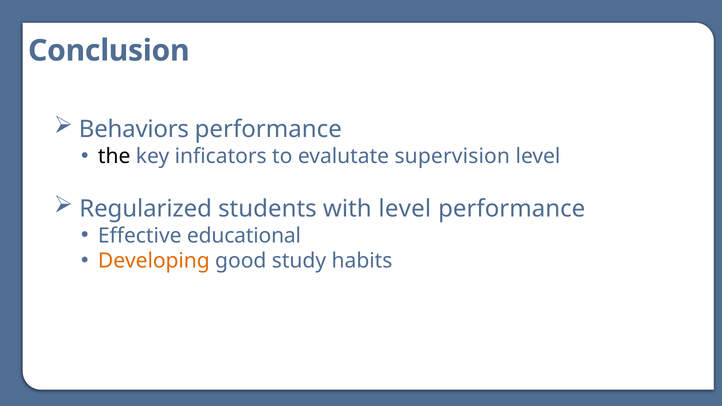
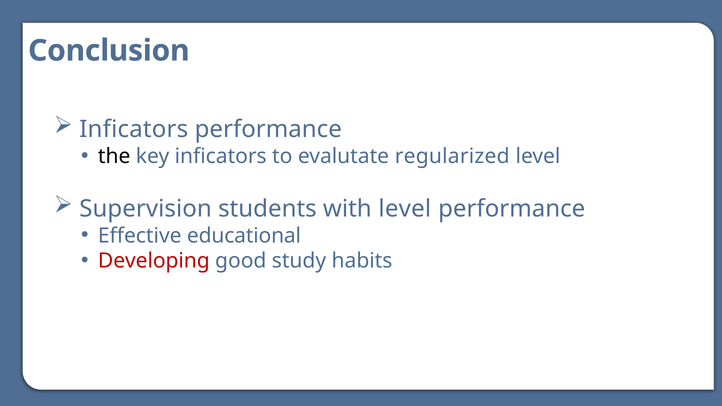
Behaviors: Behaviors -> Inficators (134, 129)
supervision: supervision -> regularized (452, 156)
Regularized: Regularized -> Supervision (146, 209)
Developing colour: orange -> red (154, 261)
